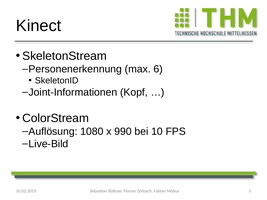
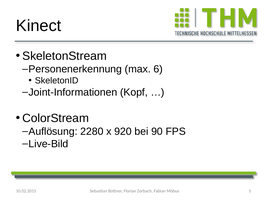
1080: 1080 -> 2280 (92, 132)
990: 990 -> 920 (123, 132)
10: 10 -> 90 (157, 132)
